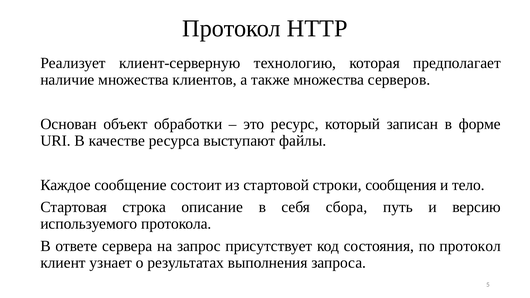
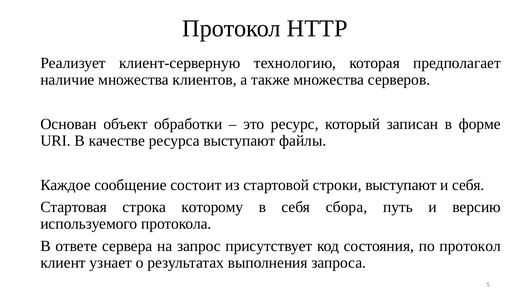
строки сообщения: сообщения -> выступают (401, 185)
и тело: тело -> себя (468, 185)
описание: описание -> которому (212, 207)
